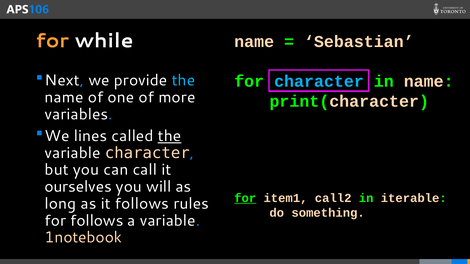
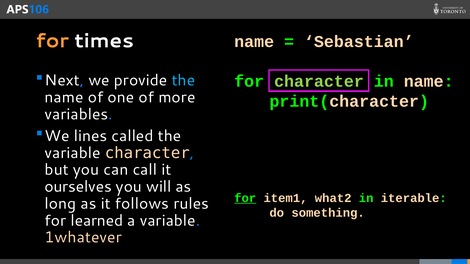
while: while -> times (104, 41)
character colour: light blue -> light green (319, 82)
the underline: present -> none (170, 136)
call2: call2 -> what2 (333, 198)
for follows: follows -> learned (97, 221)
1notebook: 1notebook -> 1whatever (83, 238)
